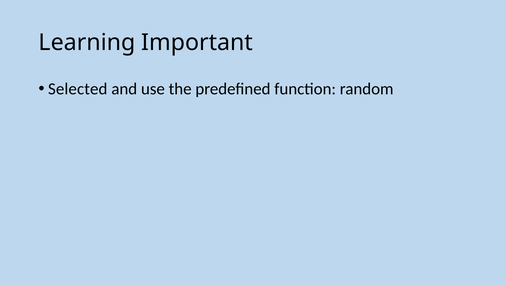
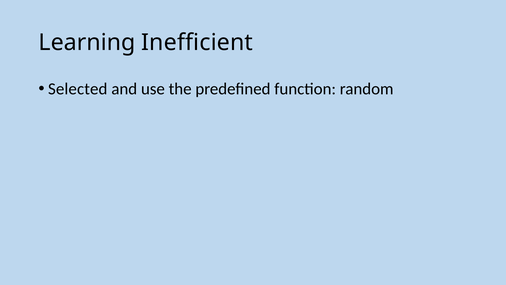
Important: Important -> Inefficient (197, 43)
